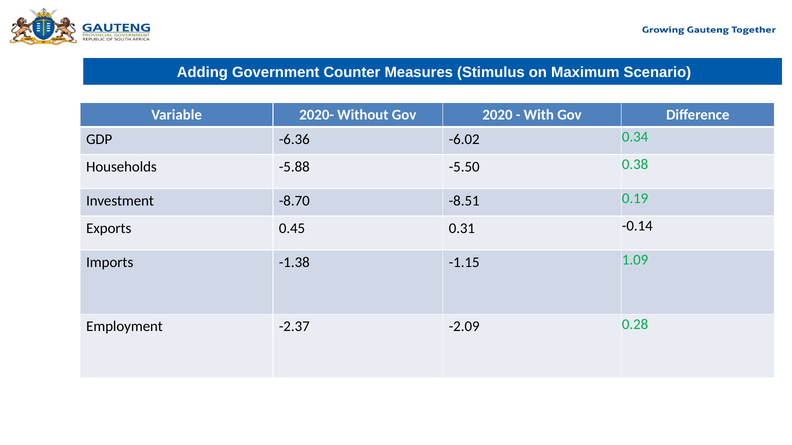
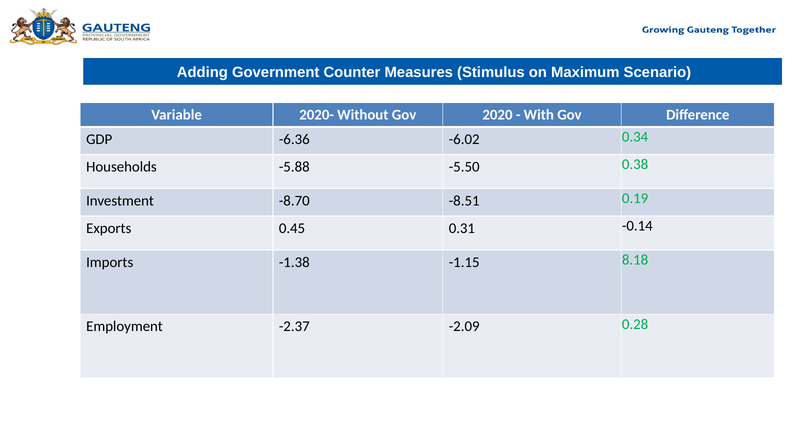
1.09: 1.09 -> 8.18 (635, 260)
